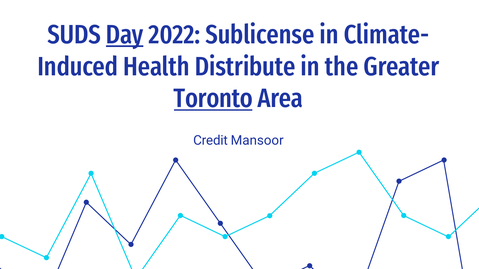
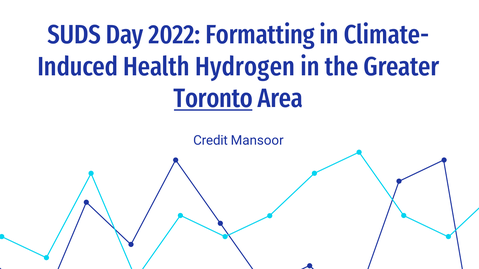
Day underline: present -> none (125, 35)
Sublicense: Sublicense -> Formatting (260, 35)
Distribute: Distribute -> Hydrogen (245, 67)
